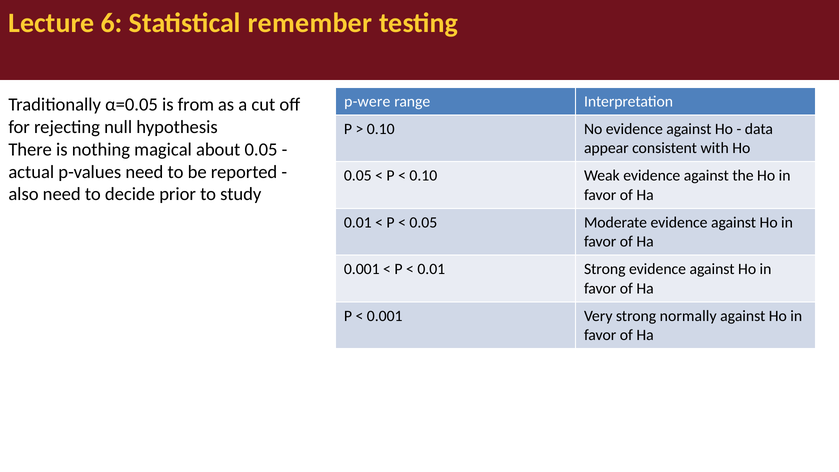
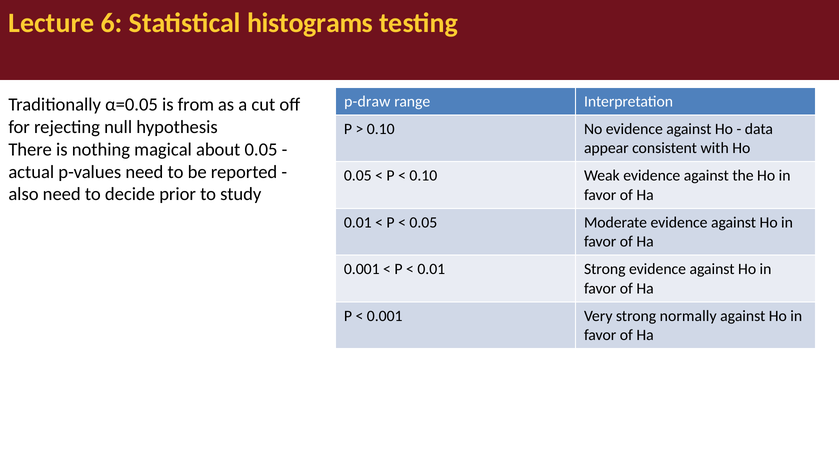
remember: remember -> histograms (310, 23)
p-were: p-were -> p-draw (367, 101)
